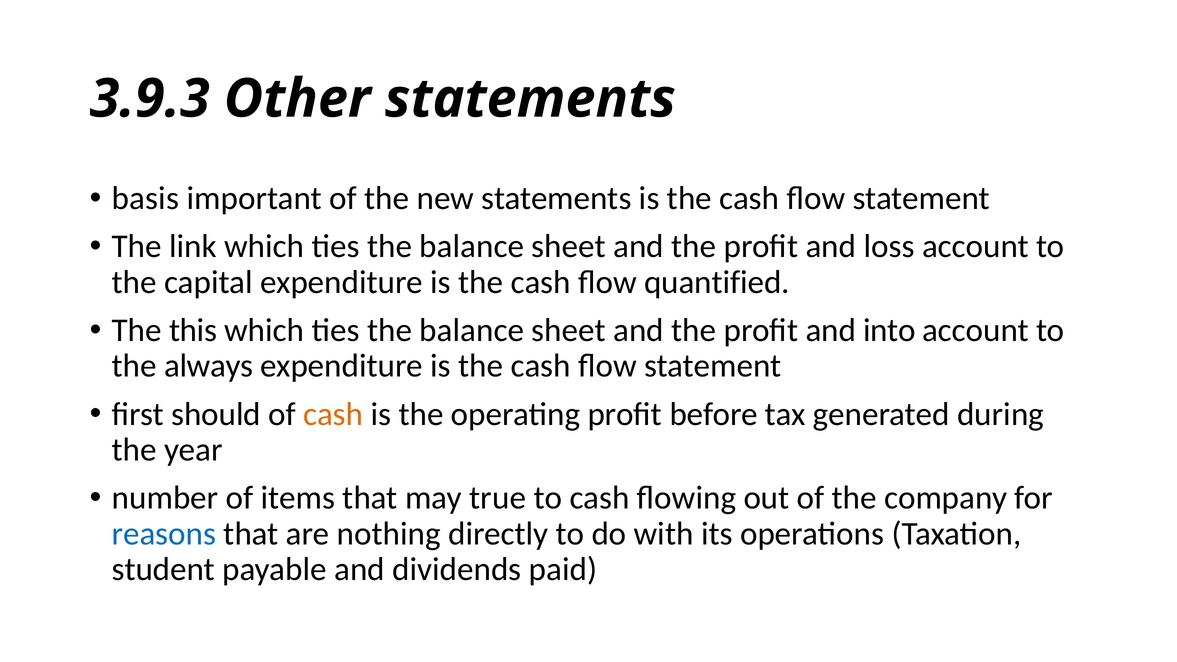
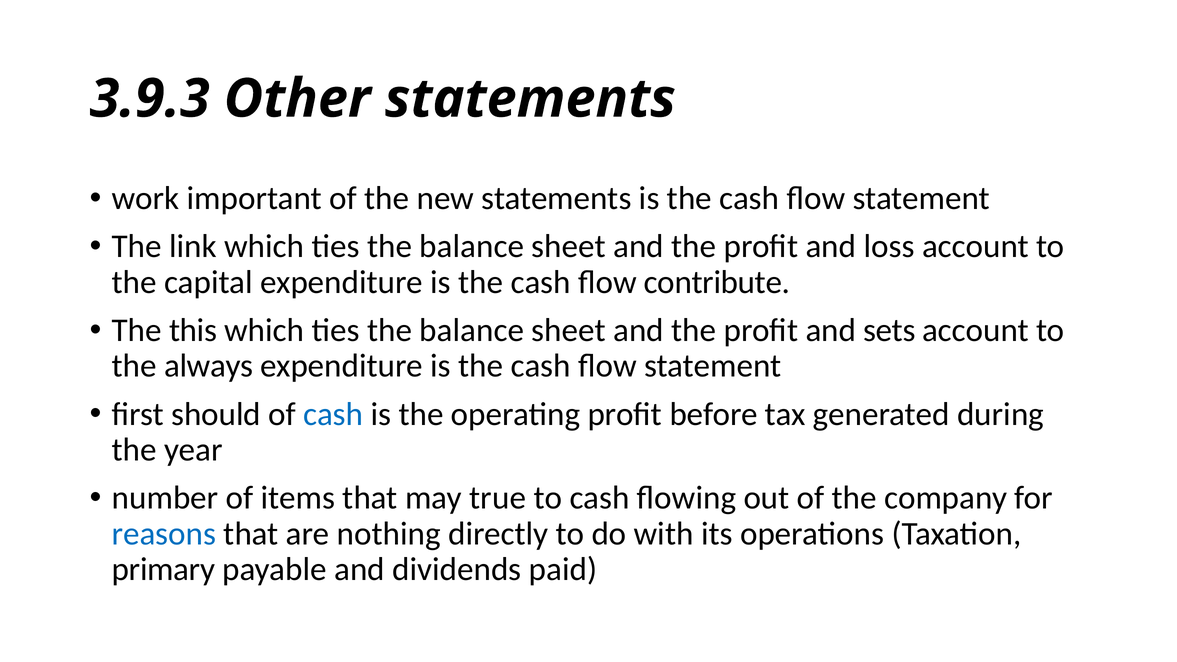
basis: basis -> work (146, 198)
quantified: quantified -> contribute (717, 282)
into: into -> sets (889, 330)
cash colour: orange -> blue (333, 414)
student: student -> primary (163, 570)
